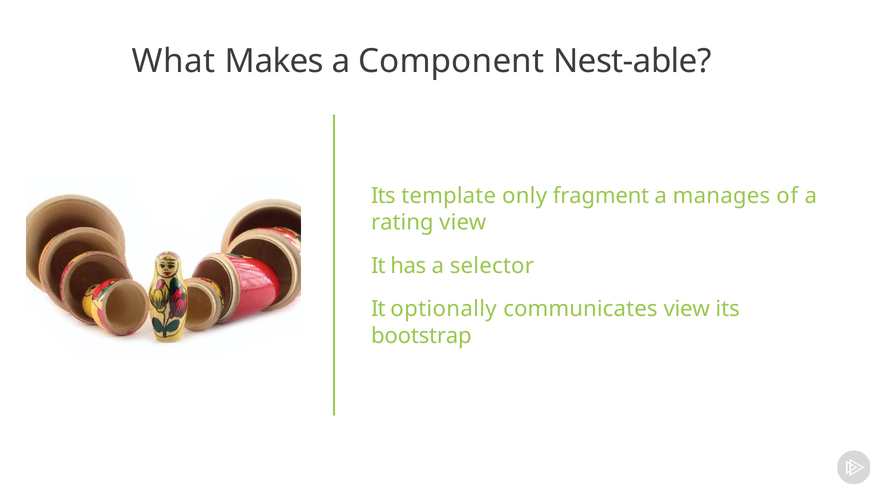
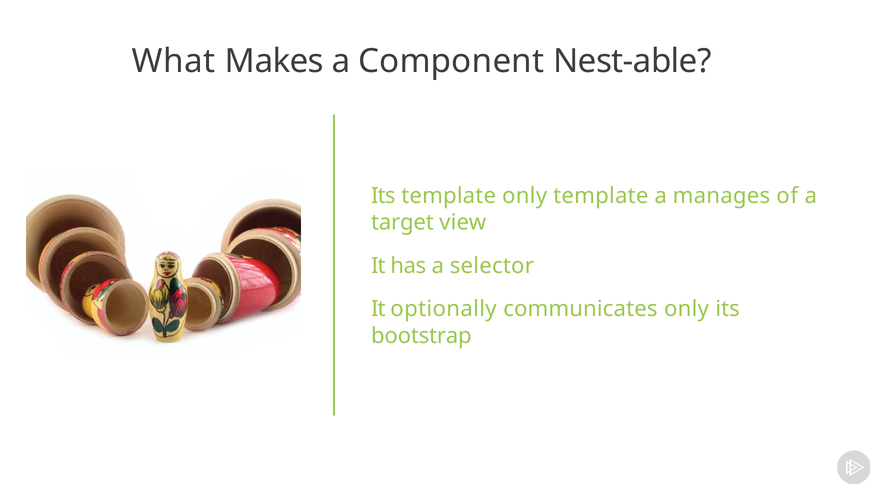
only fragment: fragment -> template (601, 196)
rating: rating -> target (402, 222)
communicates view: view -> only (686, 309)
